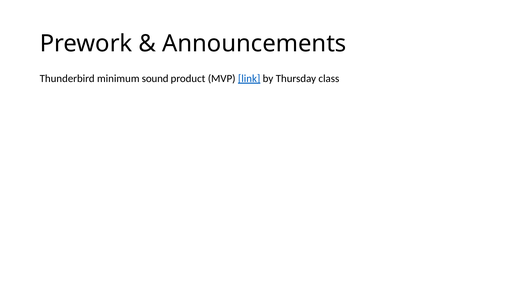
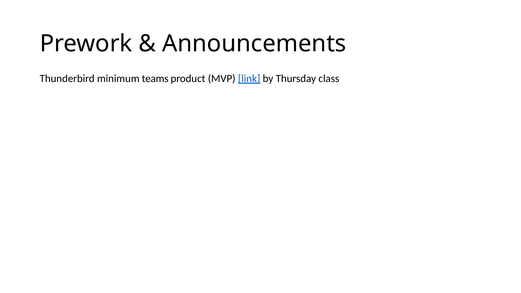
sound: sound -> teams (155, 79)
